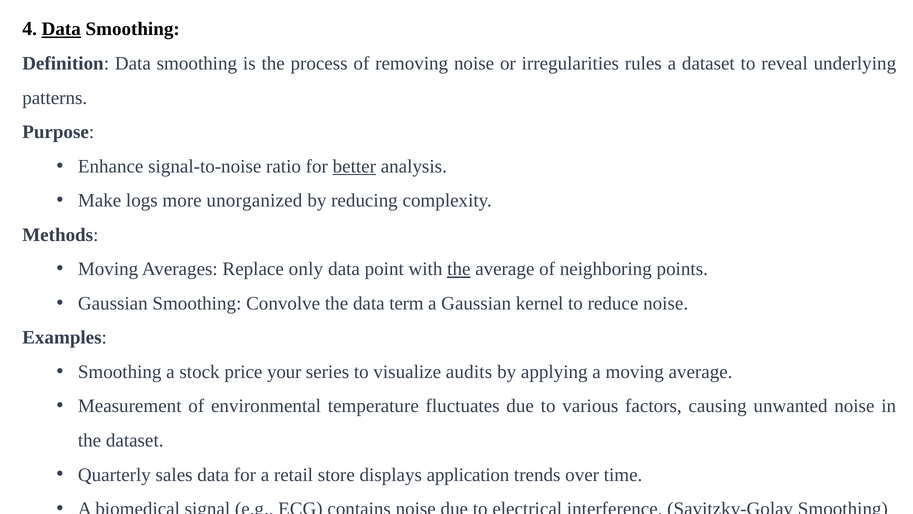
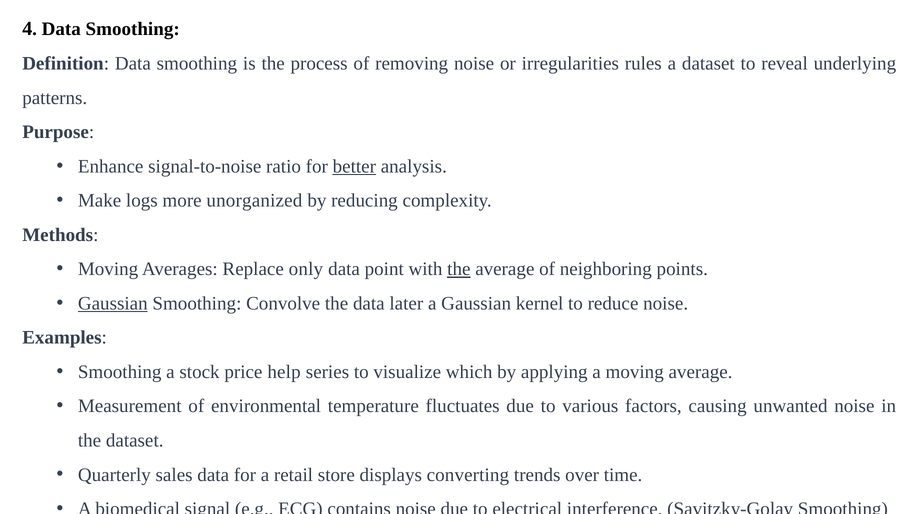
Data underline: present -> none (61, 29)
Gaussian underline: none -> present (113, 303)
term: term -> later (406, 303)
your: your -> help (284, 372)
audits: audits -> which (469, 372)
application: application -> converting (468, 474)
